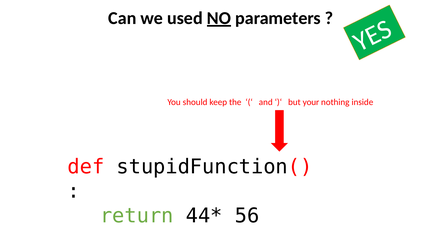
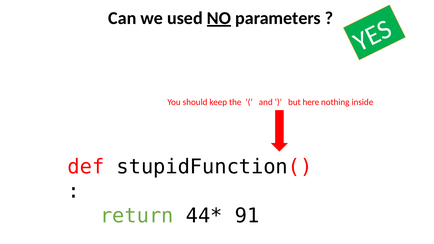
your: your -> here (311, 102)
56: 56 -> 91 (247, 216)
